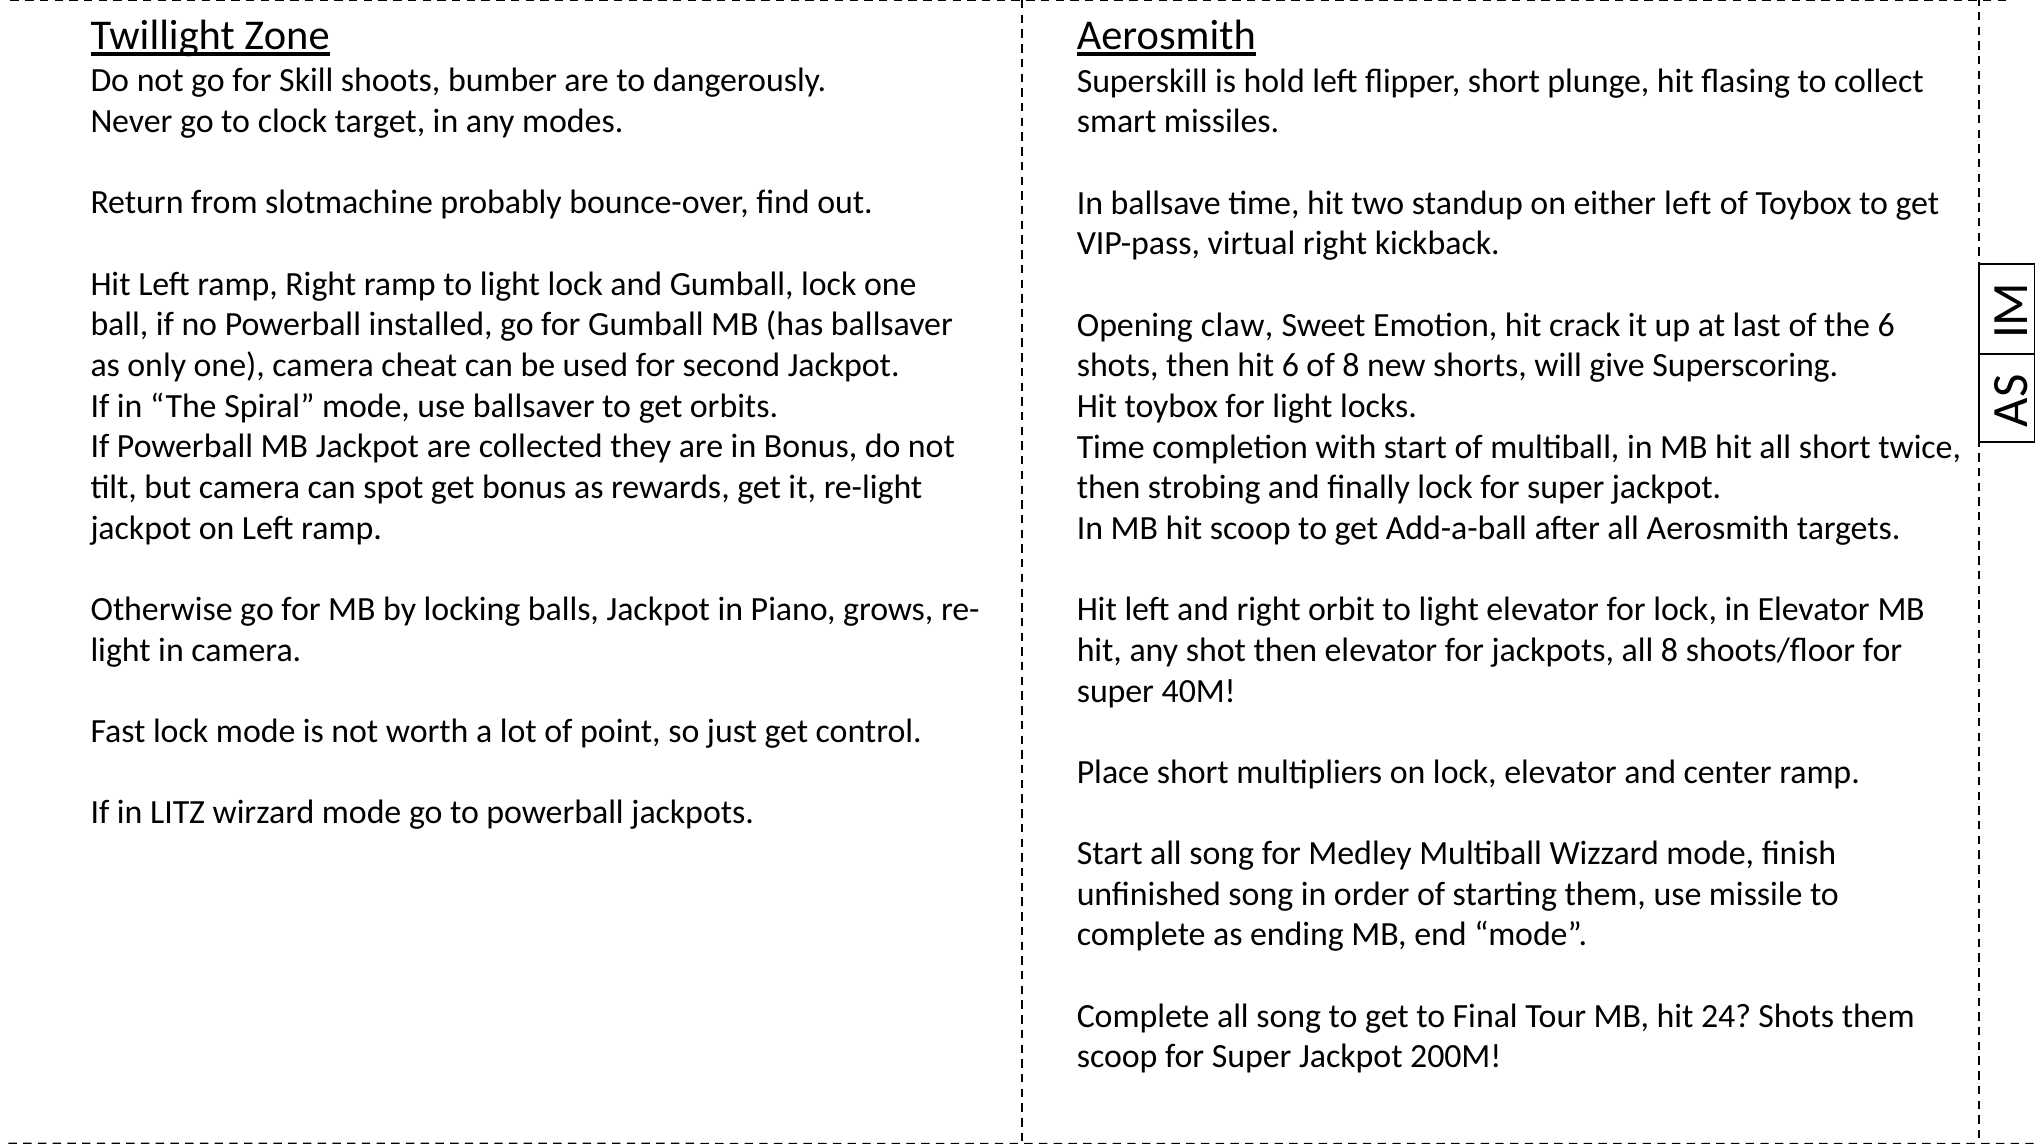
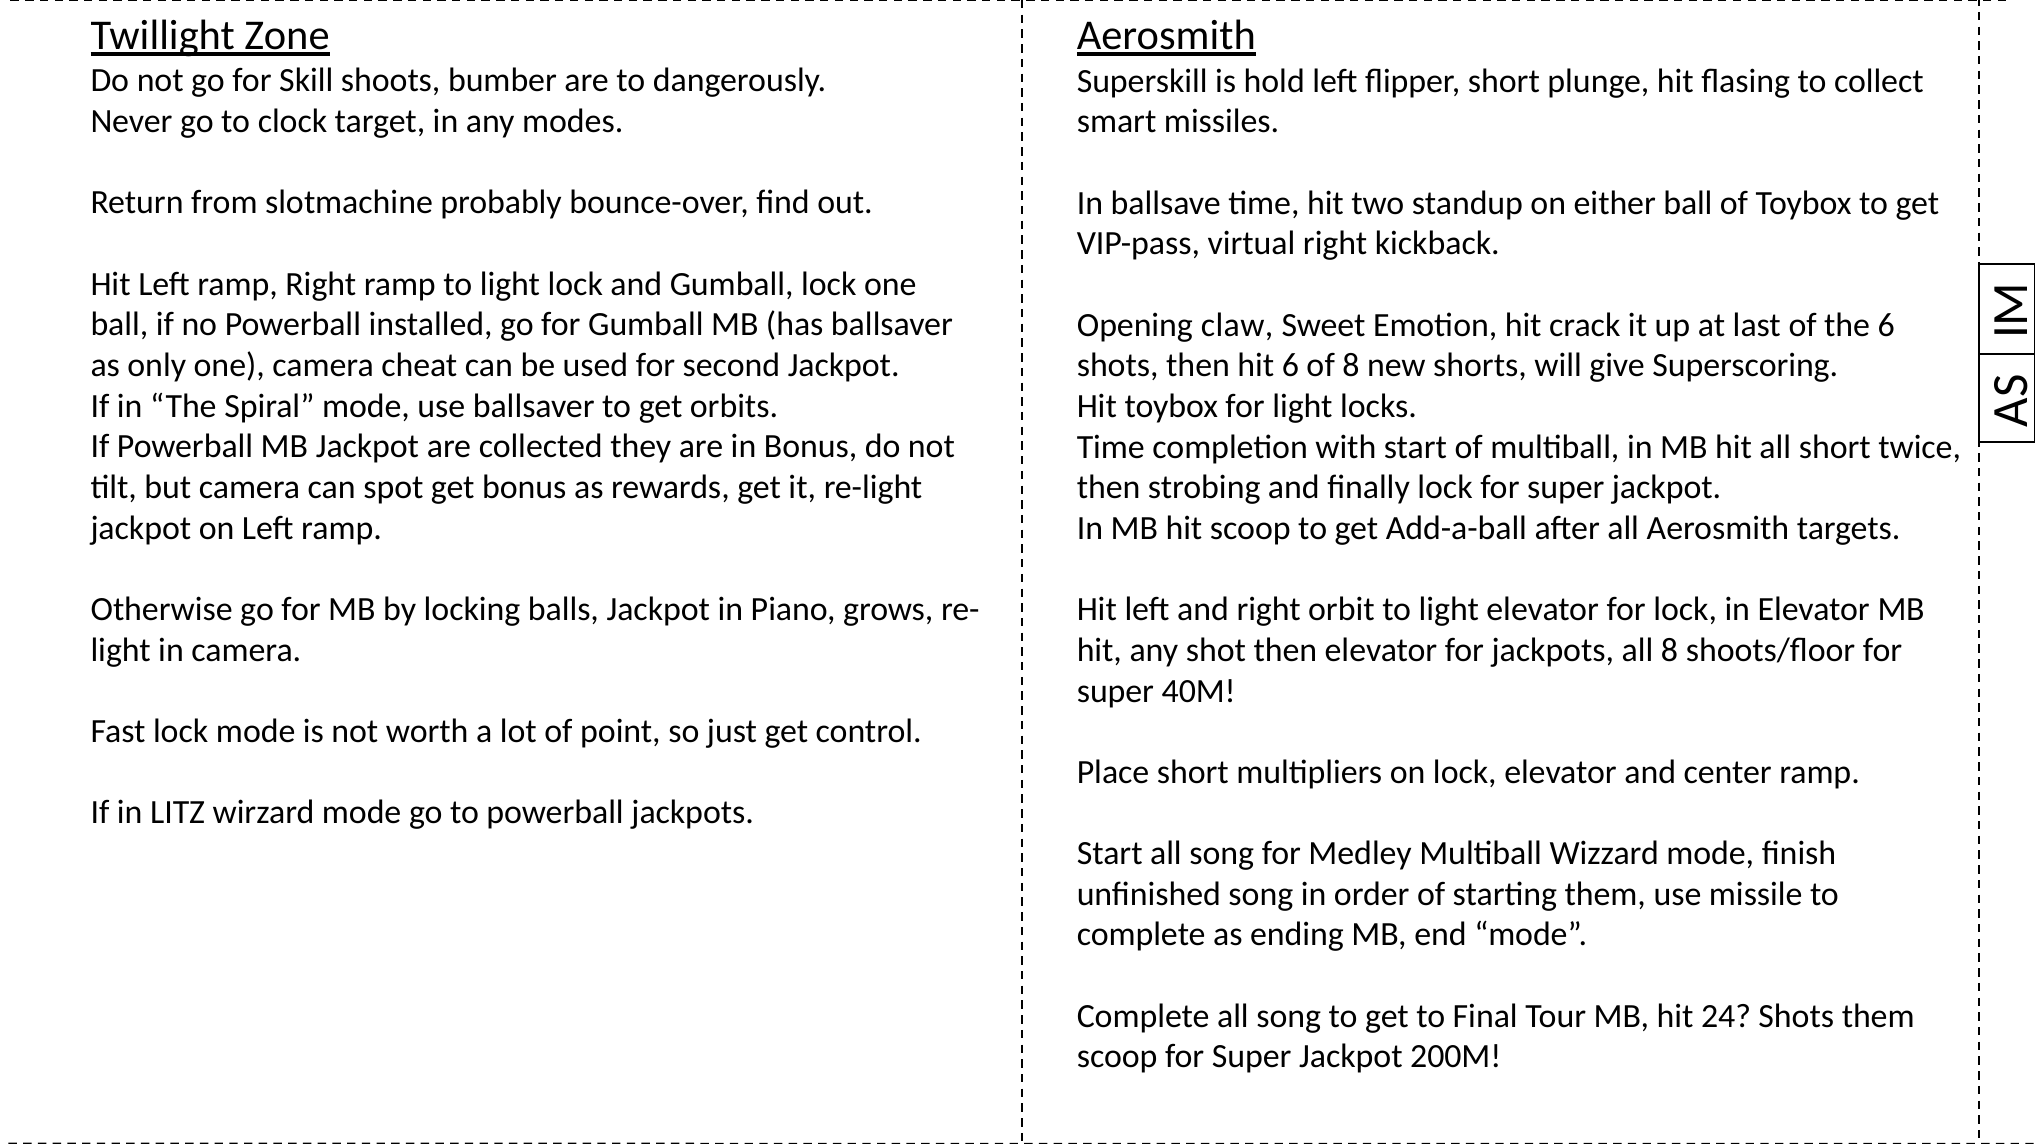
either left: left -> ball (1688, 203)
